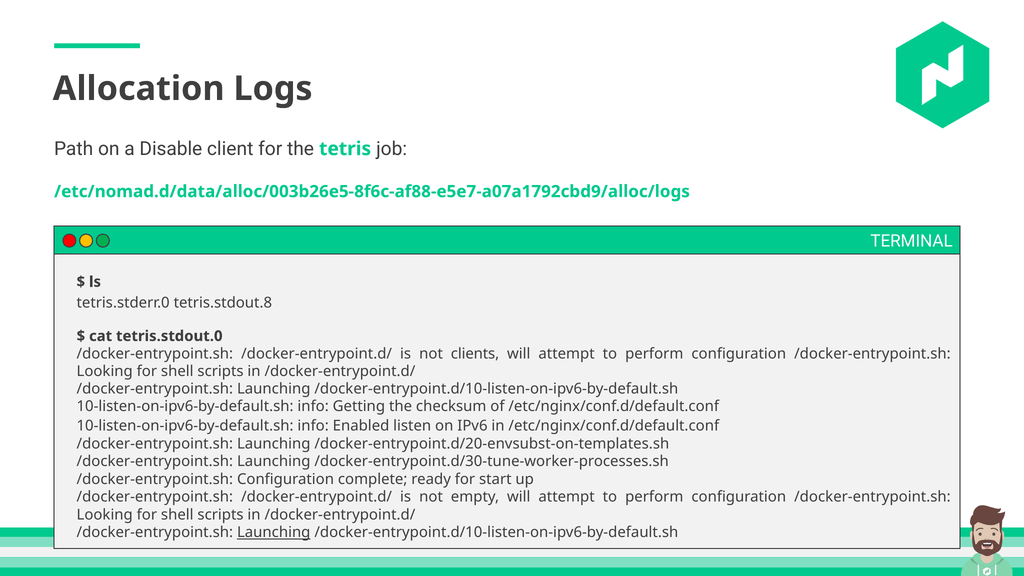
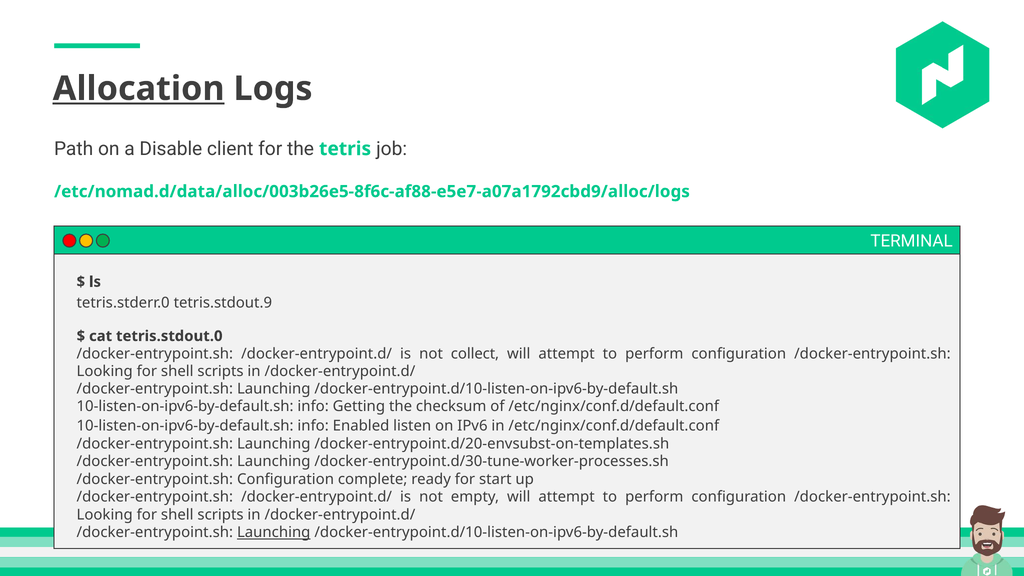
Allocation underline: none -> present (139, 89)
tetris.stdout.8: tetris.stdout.8 -> tetris.stdout.9 (223, 303)
clients: clients -> collect (475, 354)
